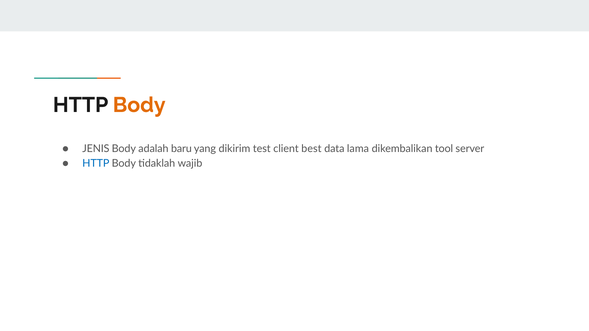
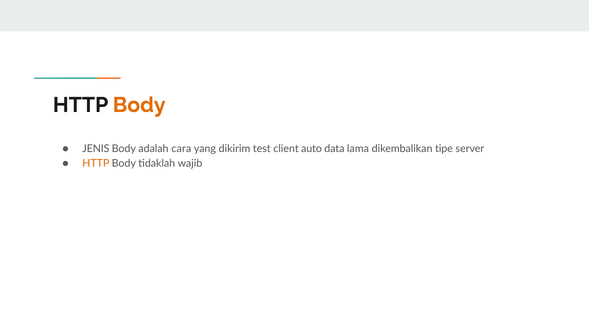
baru: baru -> cara (181, 149)
best: best -> auto (312, 149)
tool: tool -> tipe (444, 149)
HTTP colour: blue -> orange (96, 164)
